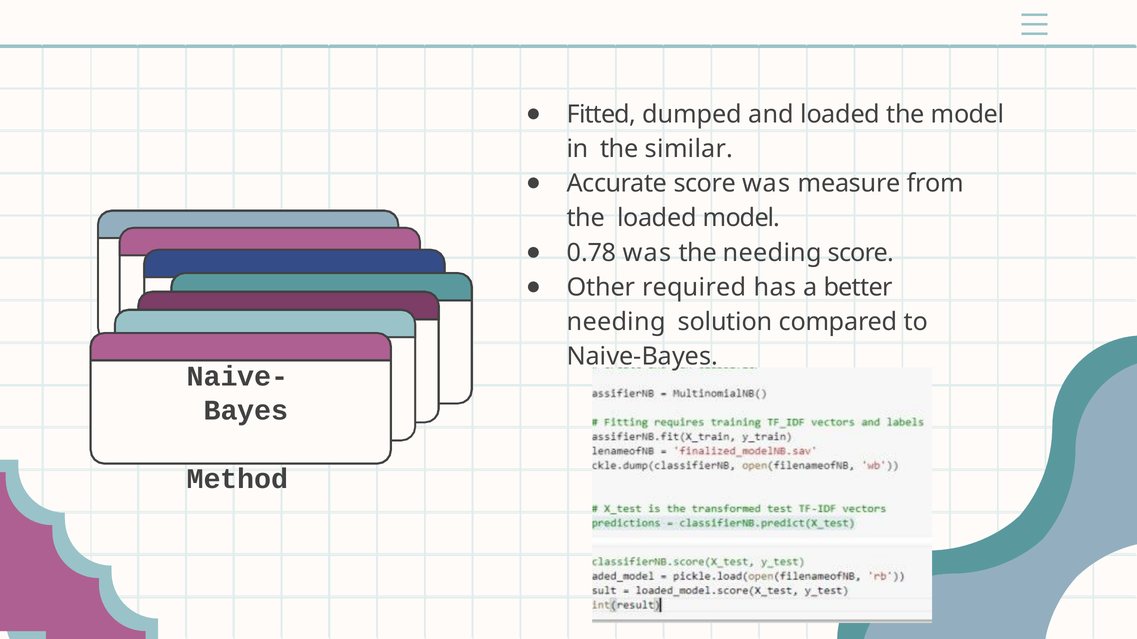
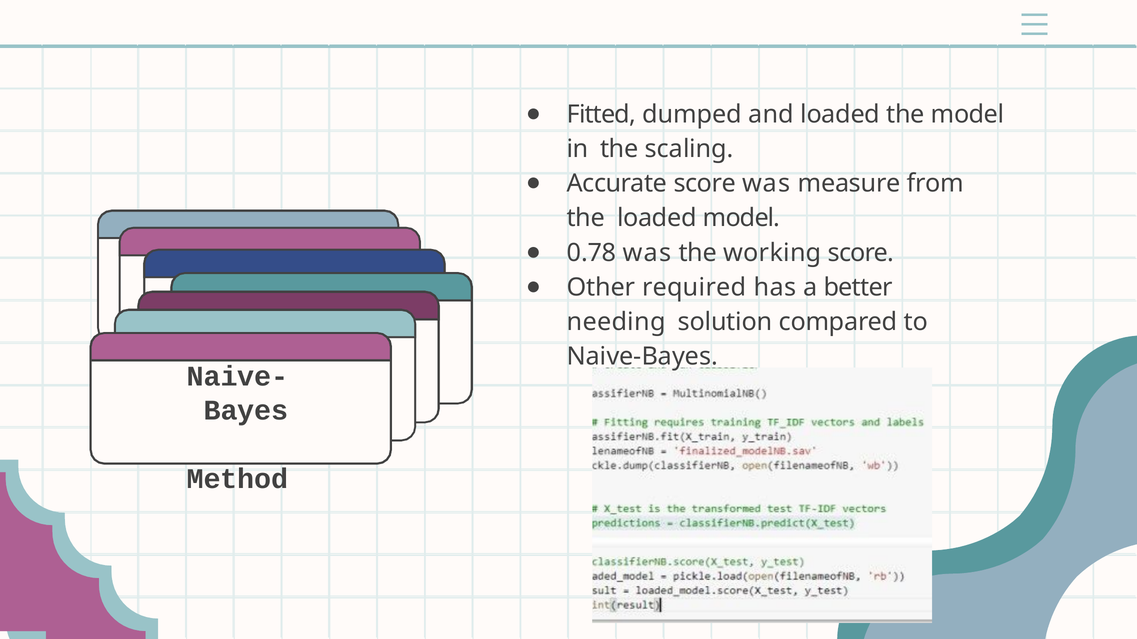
similar: similar -> scaling (689, 149)
the needing: needing -> working (772, 253)
